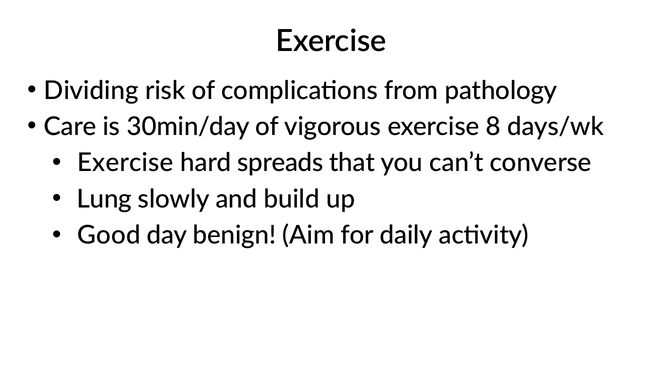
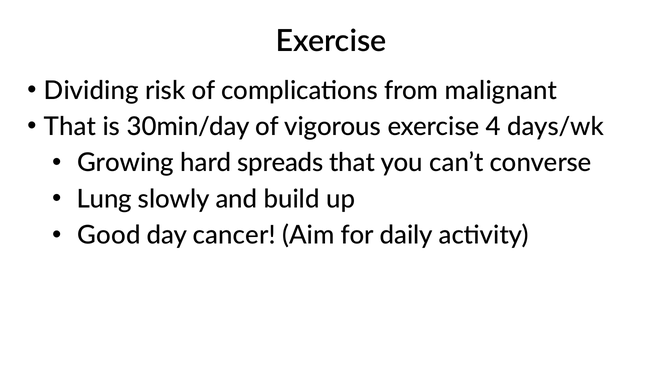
pathology: pathology -> malignant (501, 90)
Care: Care -> That (70, 127)
8: 8 -> 4 (493, 127)
Exercise: Exercise -> Growing (126, 163)
benign: benign -> cancer (234, 235)
